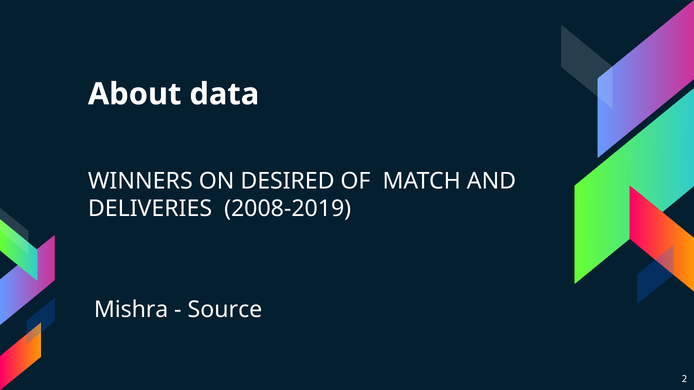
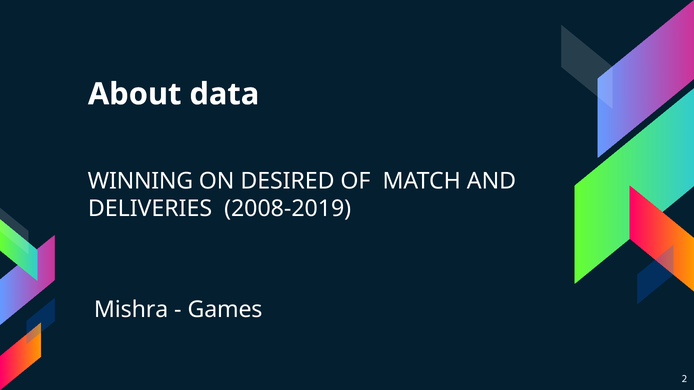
WINNERS: WINNERS -> WINNING (140, 181)
Source: Source -> Games (225, 310)
